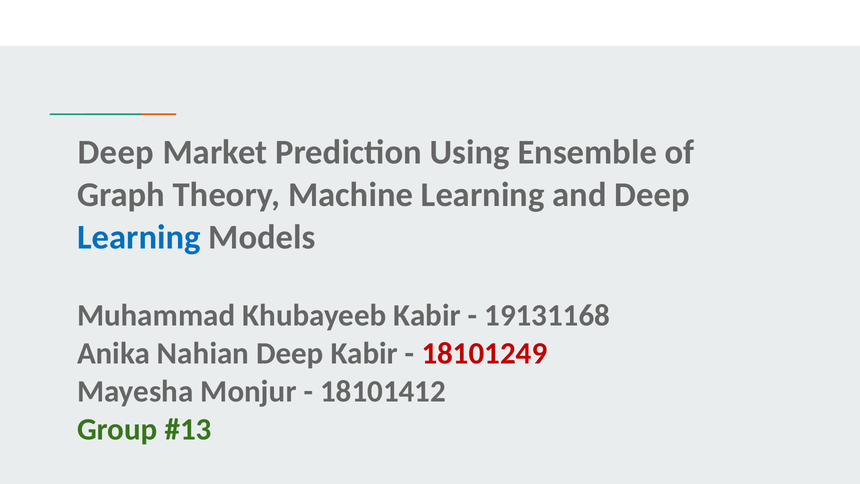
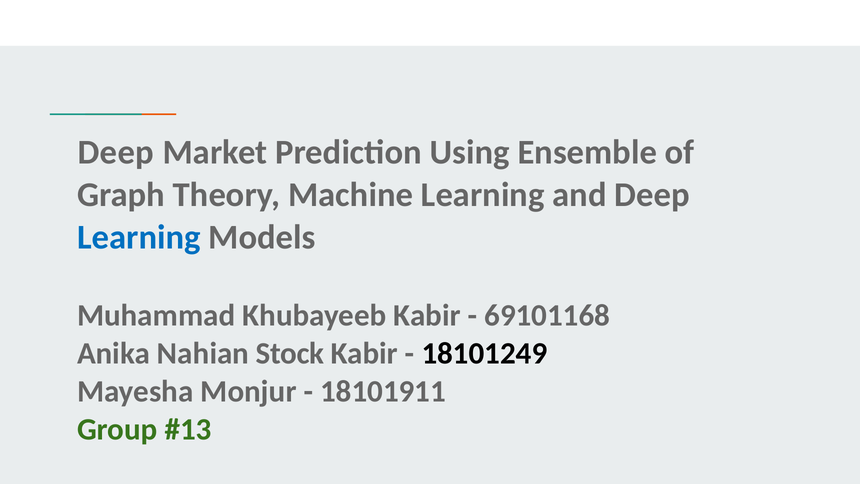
19131168: 19131168 -> 69101168 (547, 315)
Nahian Deep: Deep -> Stock (290, 353)
18101249 colour: red -> black (484, 353)
18101412: 18101412 -> 18101911 (383, 391)
